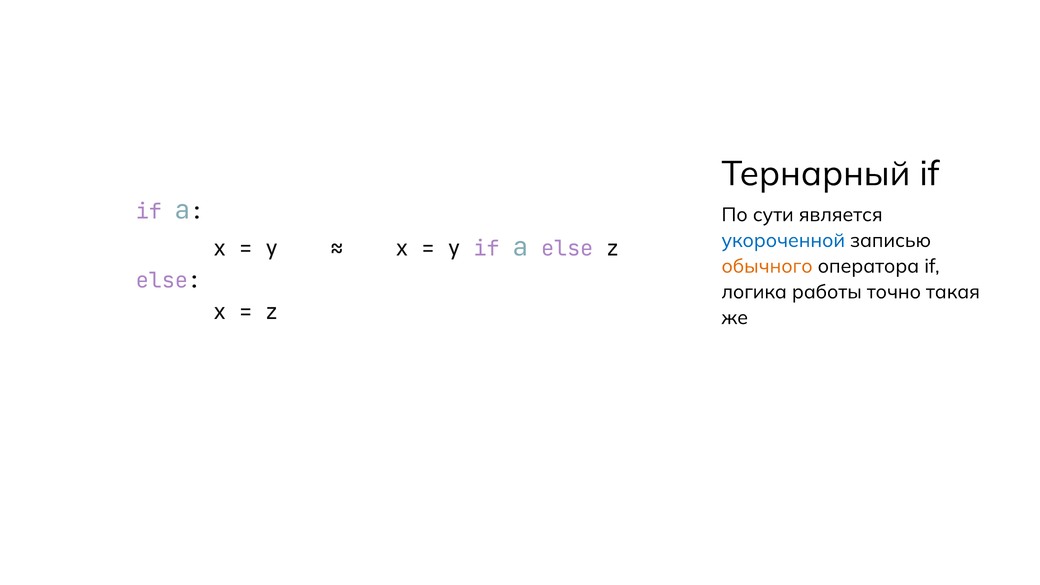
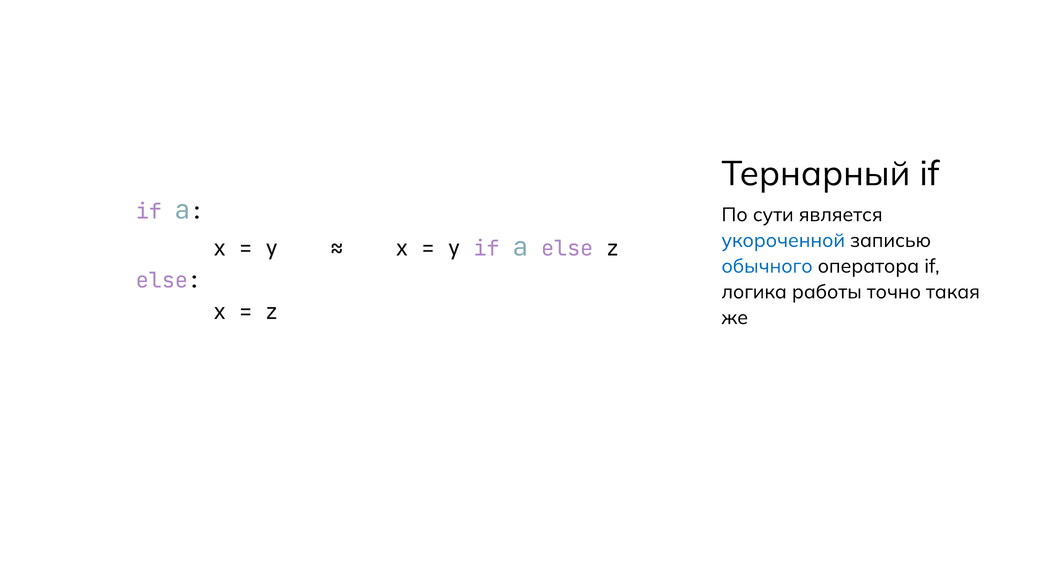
обычного colour: orange -> blue (767, 266)
